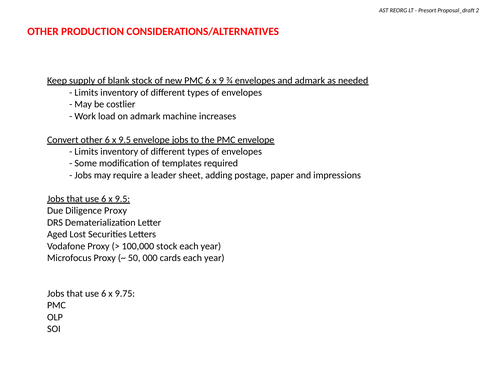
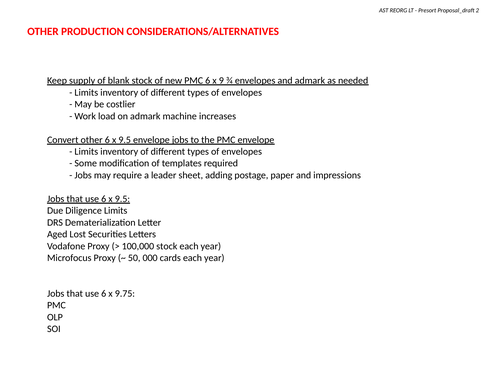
Diligence Proxy: Proxy -> Limits (116, 211)
